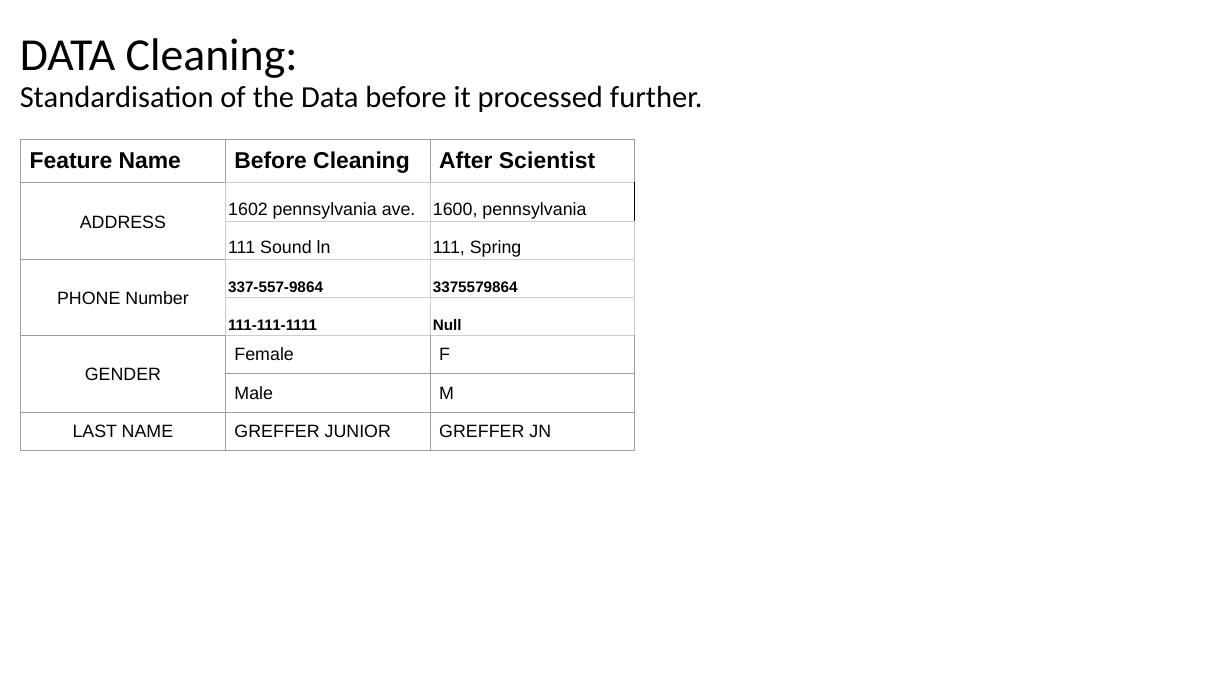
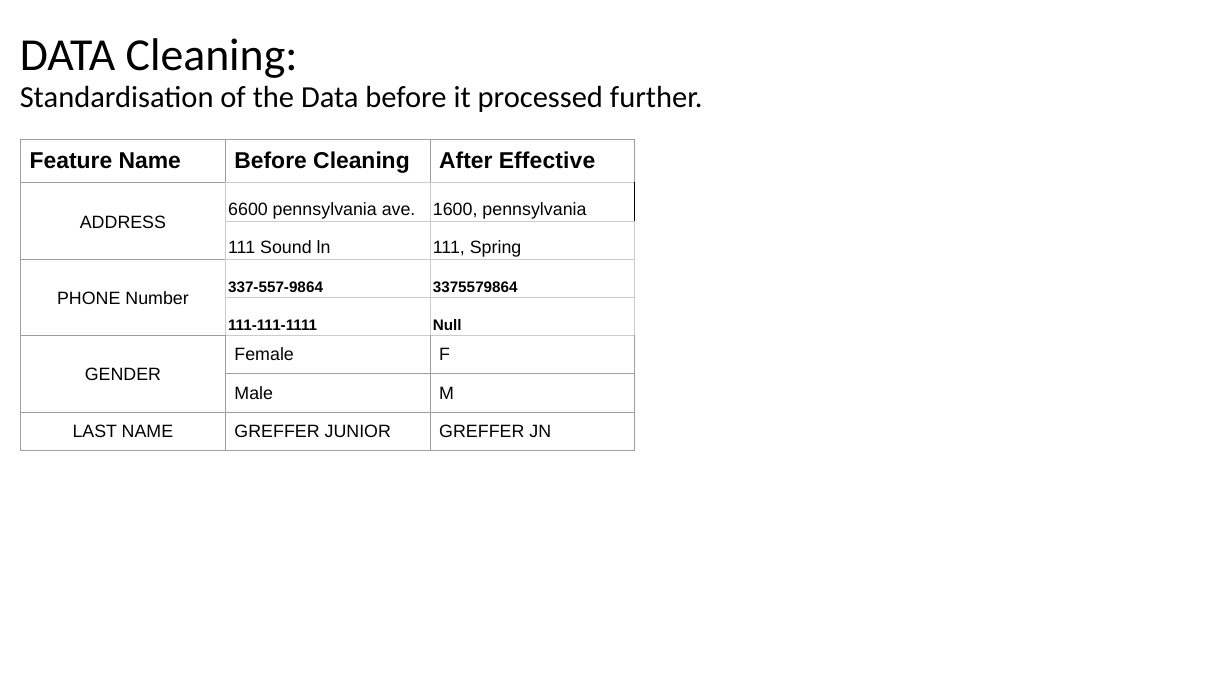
Scientist: Scientist -> Effective (547, 161)
1602: 1602 -> 6600 (248, 209)
